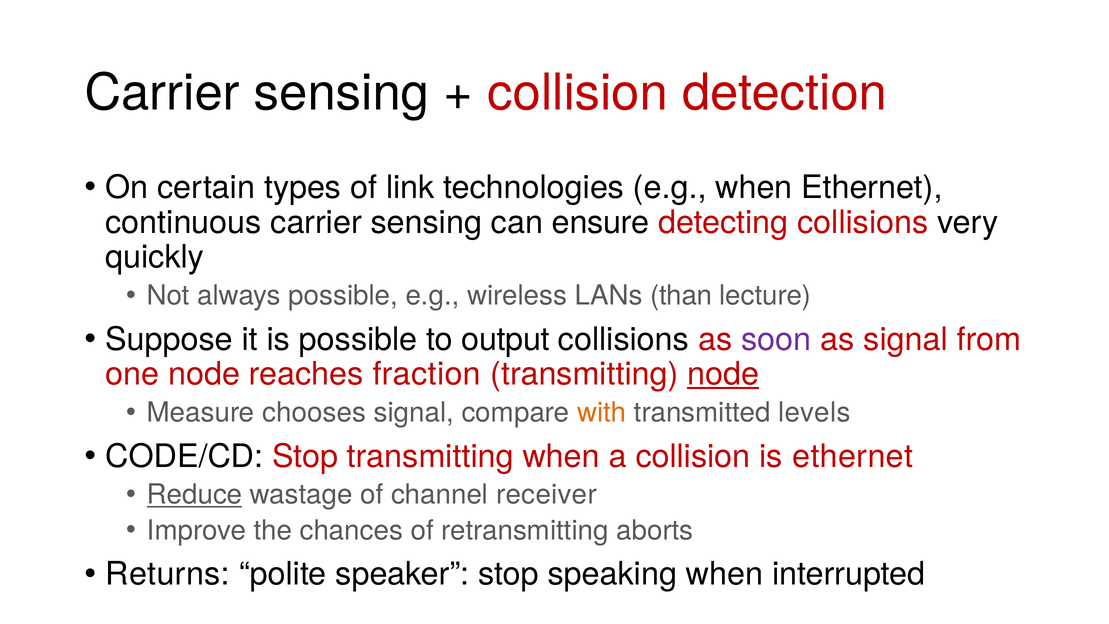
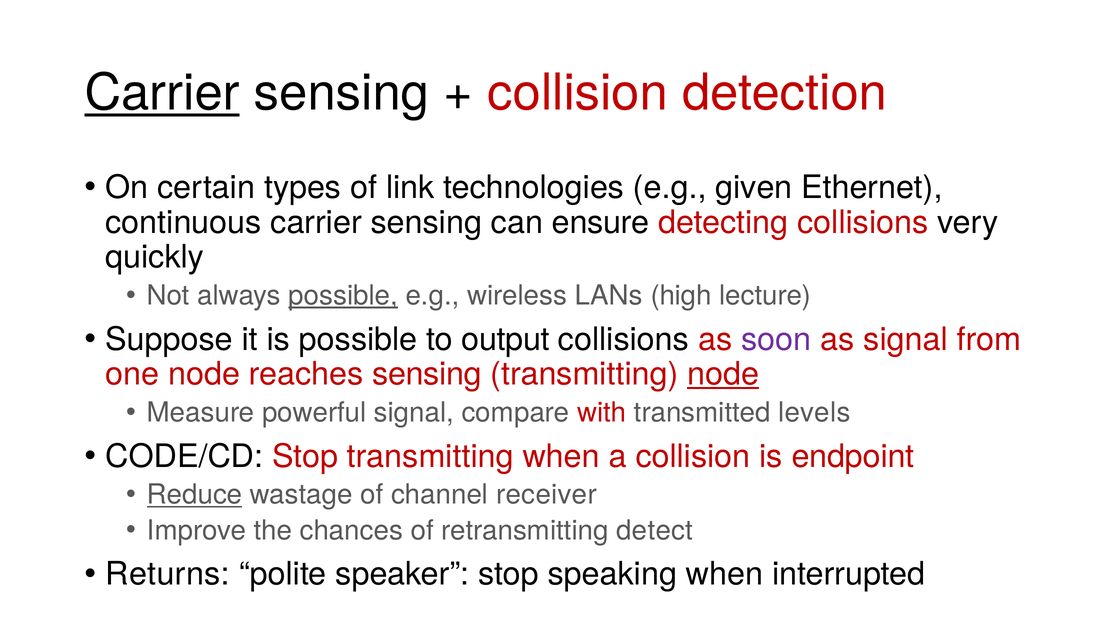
Carrier underline: none -> present (162, 93)
e.g when: when -> given (754, 187)
possible underline: none -> present (343, 295)
than: than -> high (681, 295)
reaches fraction: fraction -> sensing (427, 374)
chooses: chooses -> powerful (314, 412)
with colour: orange -> red (602, 412)
is ethernet: ethernet -> endpoint (853, 456)
aborts: aborts -> detect (655, 530)
